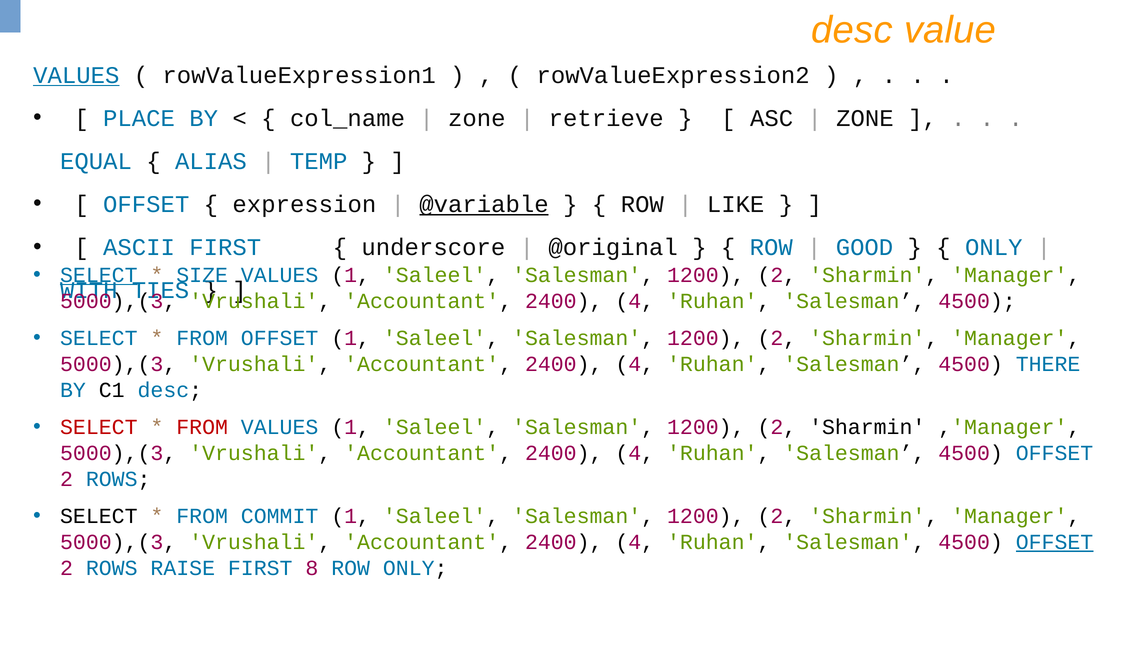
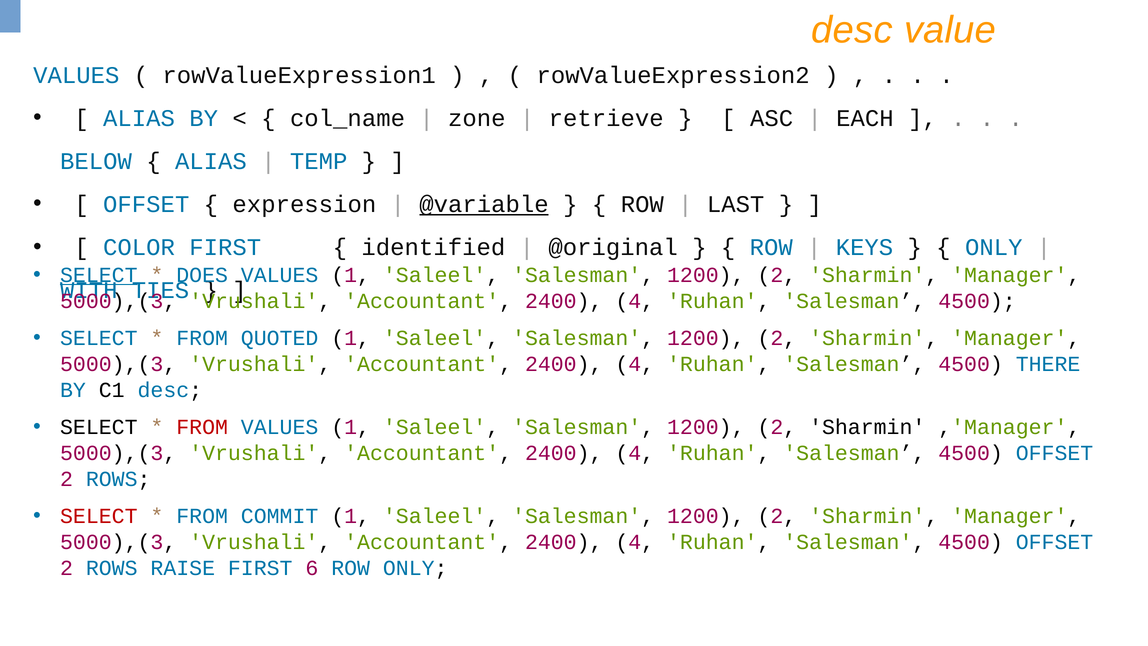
VALUES underline: present -> none (76, 75)
PLACE: PLACE -> ALIAS (139, 118)
ZONE: ZONE -> EACH (865, 118)
EQUAL: EQUAL -> BELOW (96, 161)
LIKE: LIKE -> LAST (736, 204)
ASCII: ASCII -> COLOR (139, 247)
underscore: underscore -> identified (433, 247)
GOOD: GOOD -> KEYS (864, 247)
SIZE: SIZE -> DOES (202, 275)
FROM OFFSET: OFFSET -> QUOTED (280, 338)
SELECT colour: red -> black (99, 427)
SELECT colour: black -> red (99, 516)
OFFSET underline: present -> none (1055, 542)
8: 8 -> 6 (312, 568)
